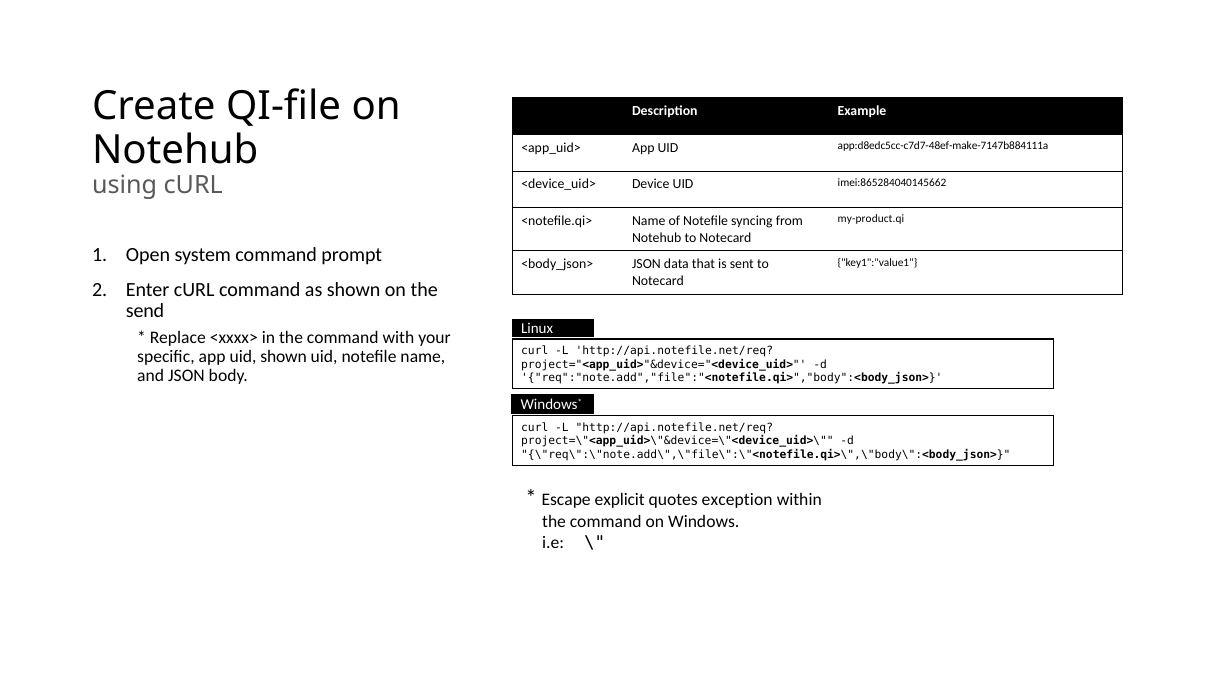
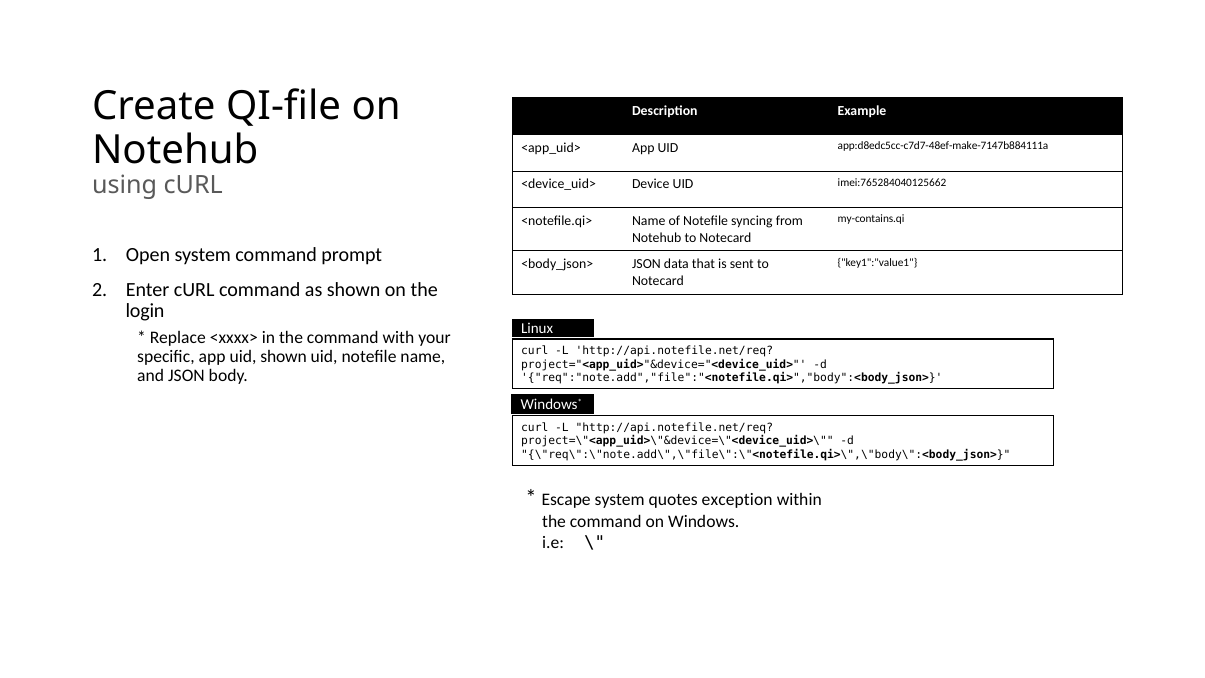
imei:865284040145662: imei:865284040145662 -> imei:765284040125662 (892, 182)
my-product.qi: my-product.qi -> my-contains.qi (871, 219)
send: send -> login (145, 311)
Escape explicit: explicit -> system (620, 500)
